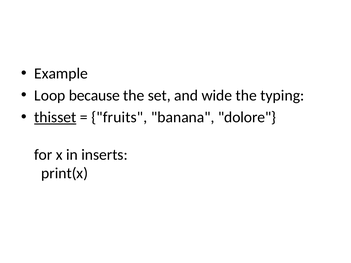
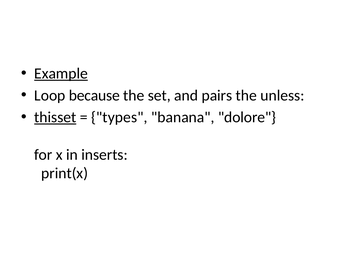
Example underline: none -> present (61, 74)
wide: wide -> pairs (217, 95)
typing: typing -> unless (282, 95)
fruits: fruits -> types (119, 117)
